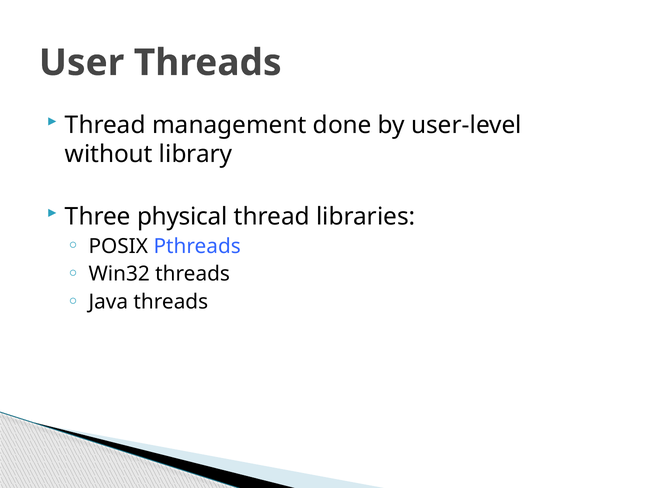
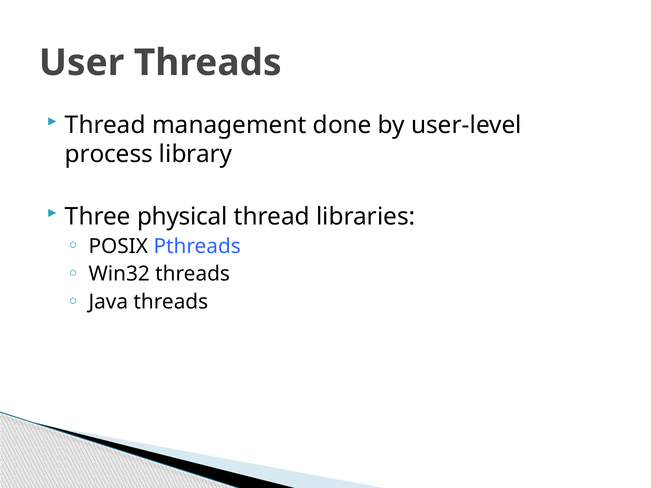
without: without -> process (109, 154)
